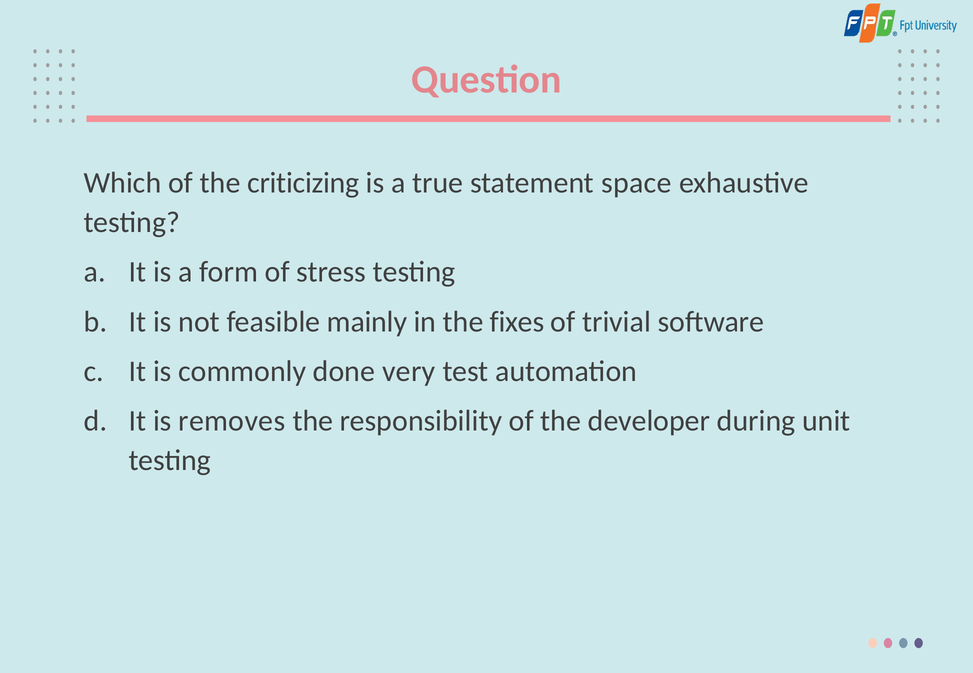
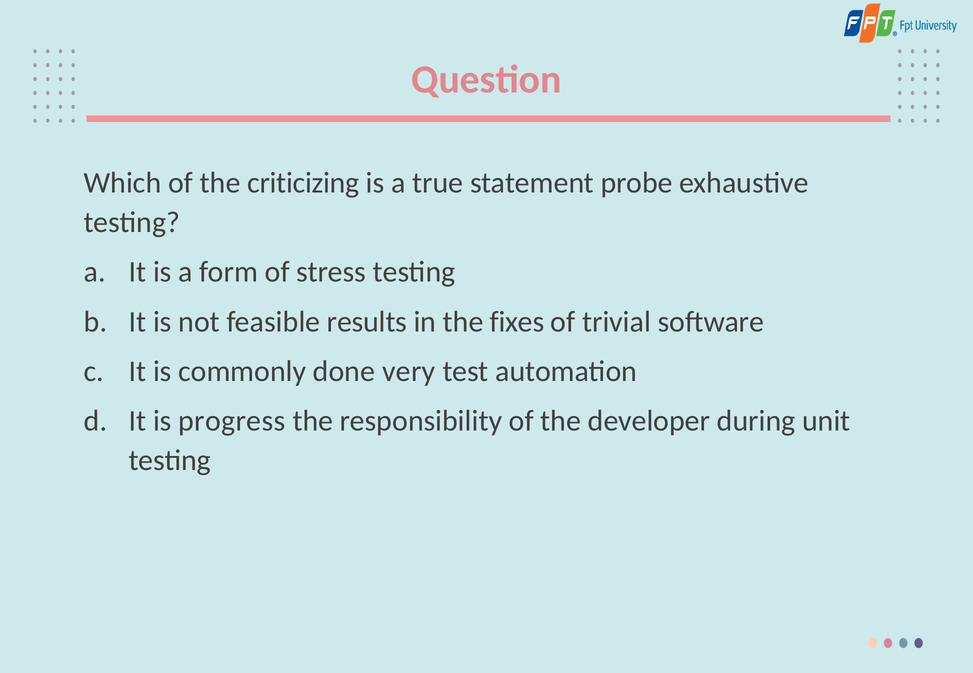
space: space -> probe (637, 183)
mainly: mainly -> results (367, 322)
removes: removes -> progress (232, 421)
